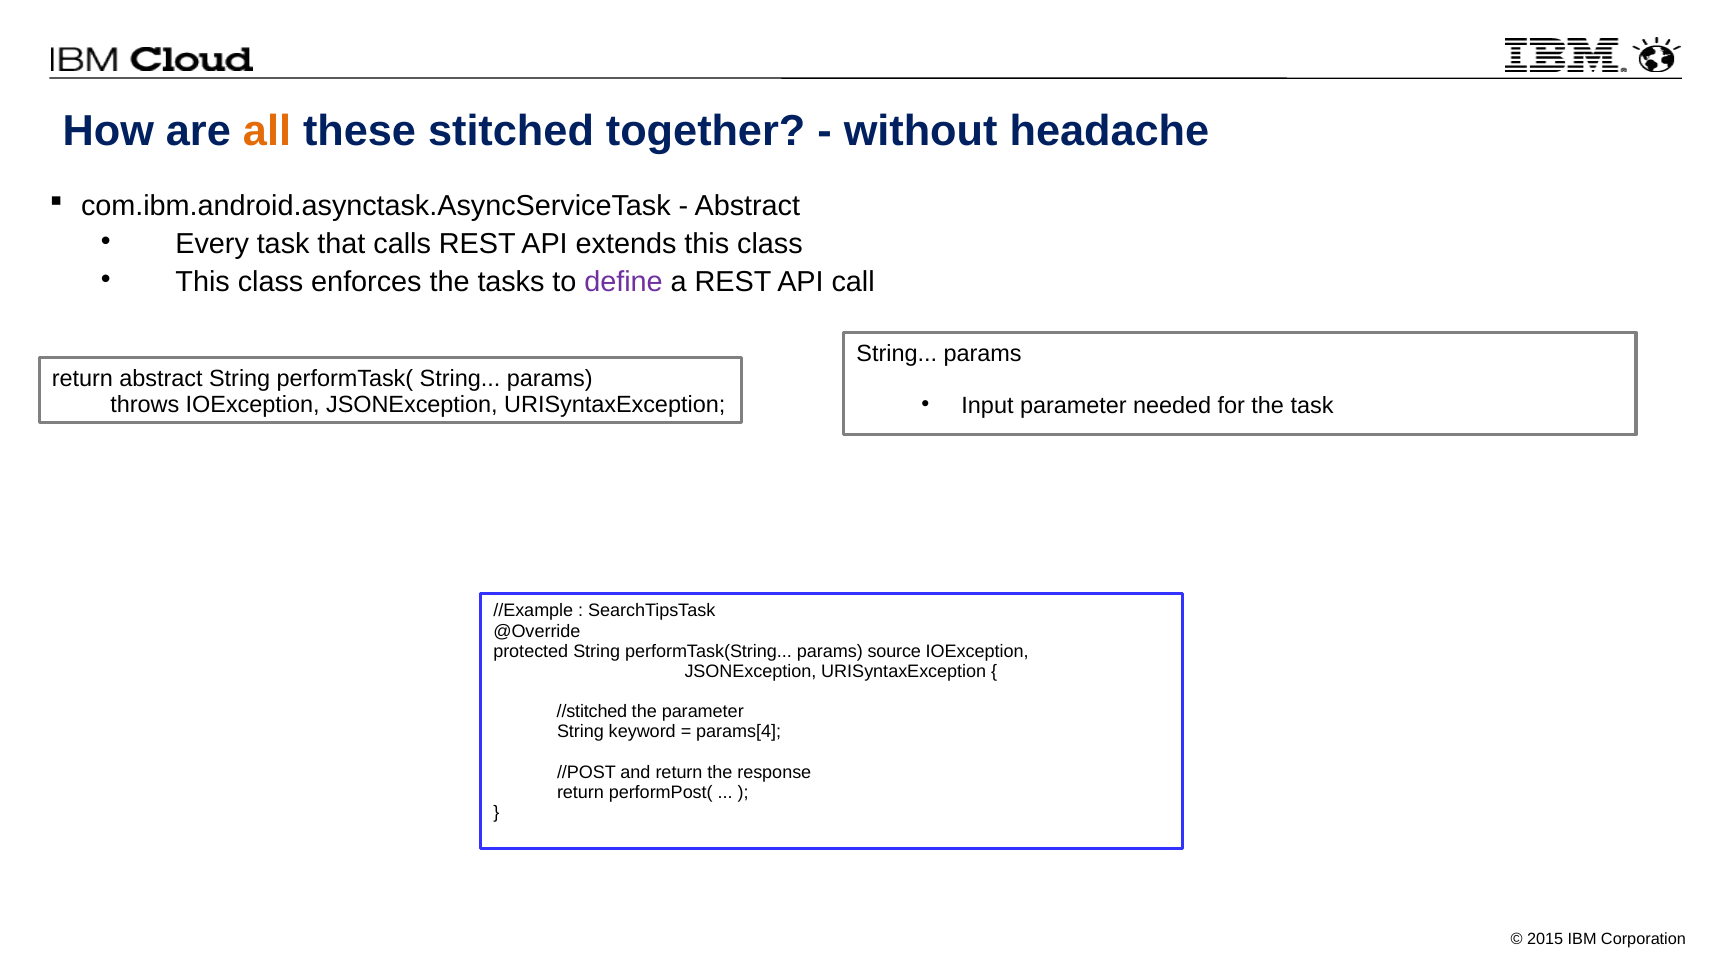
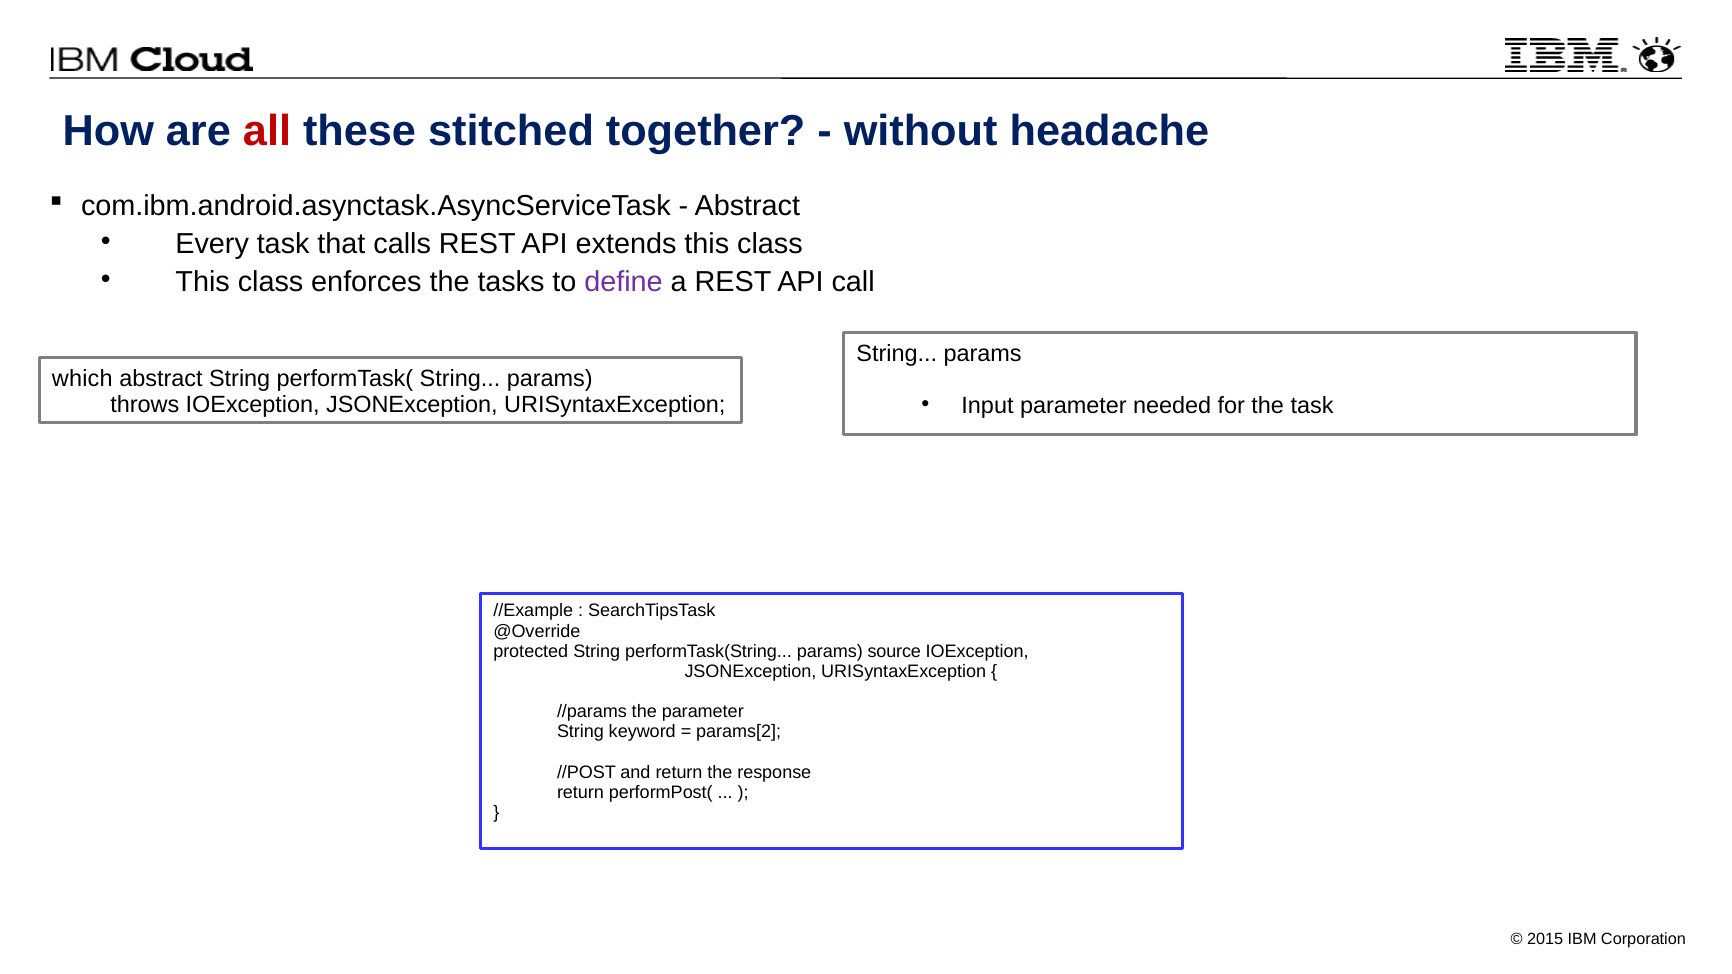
all colour: orange -> red (267, 131)
return: return -> which (82, 379)
//stitched: //stitched -> //params (592, 712)
params[4: params[4 -> params[2 (739, 732)
